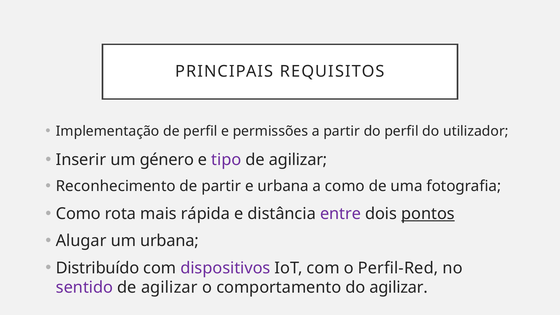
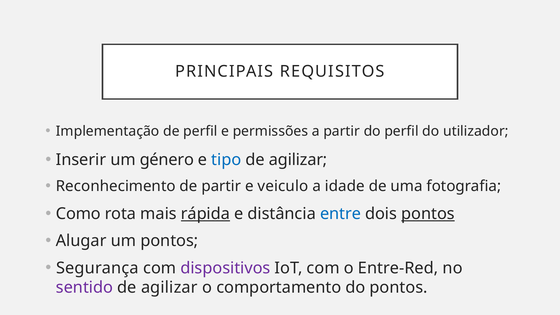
tipo colour: purple -> blue (226, 160)
e urbana: urbana -> veiculo (283, 186)
a como: como -> idade (345, 186)
rápida underline: none -> present (205, 214)
entre colour: purple -> blue (340, 214)
um urbana: urbana -> pontos (169, 241)
Distribuído: Distribuído -> Segurança (97, 268)
Perfil-Red: Perfil-Red -> Entre-Red (398, 268)
do agilizar: agilizar -> pontos (399, 288)
